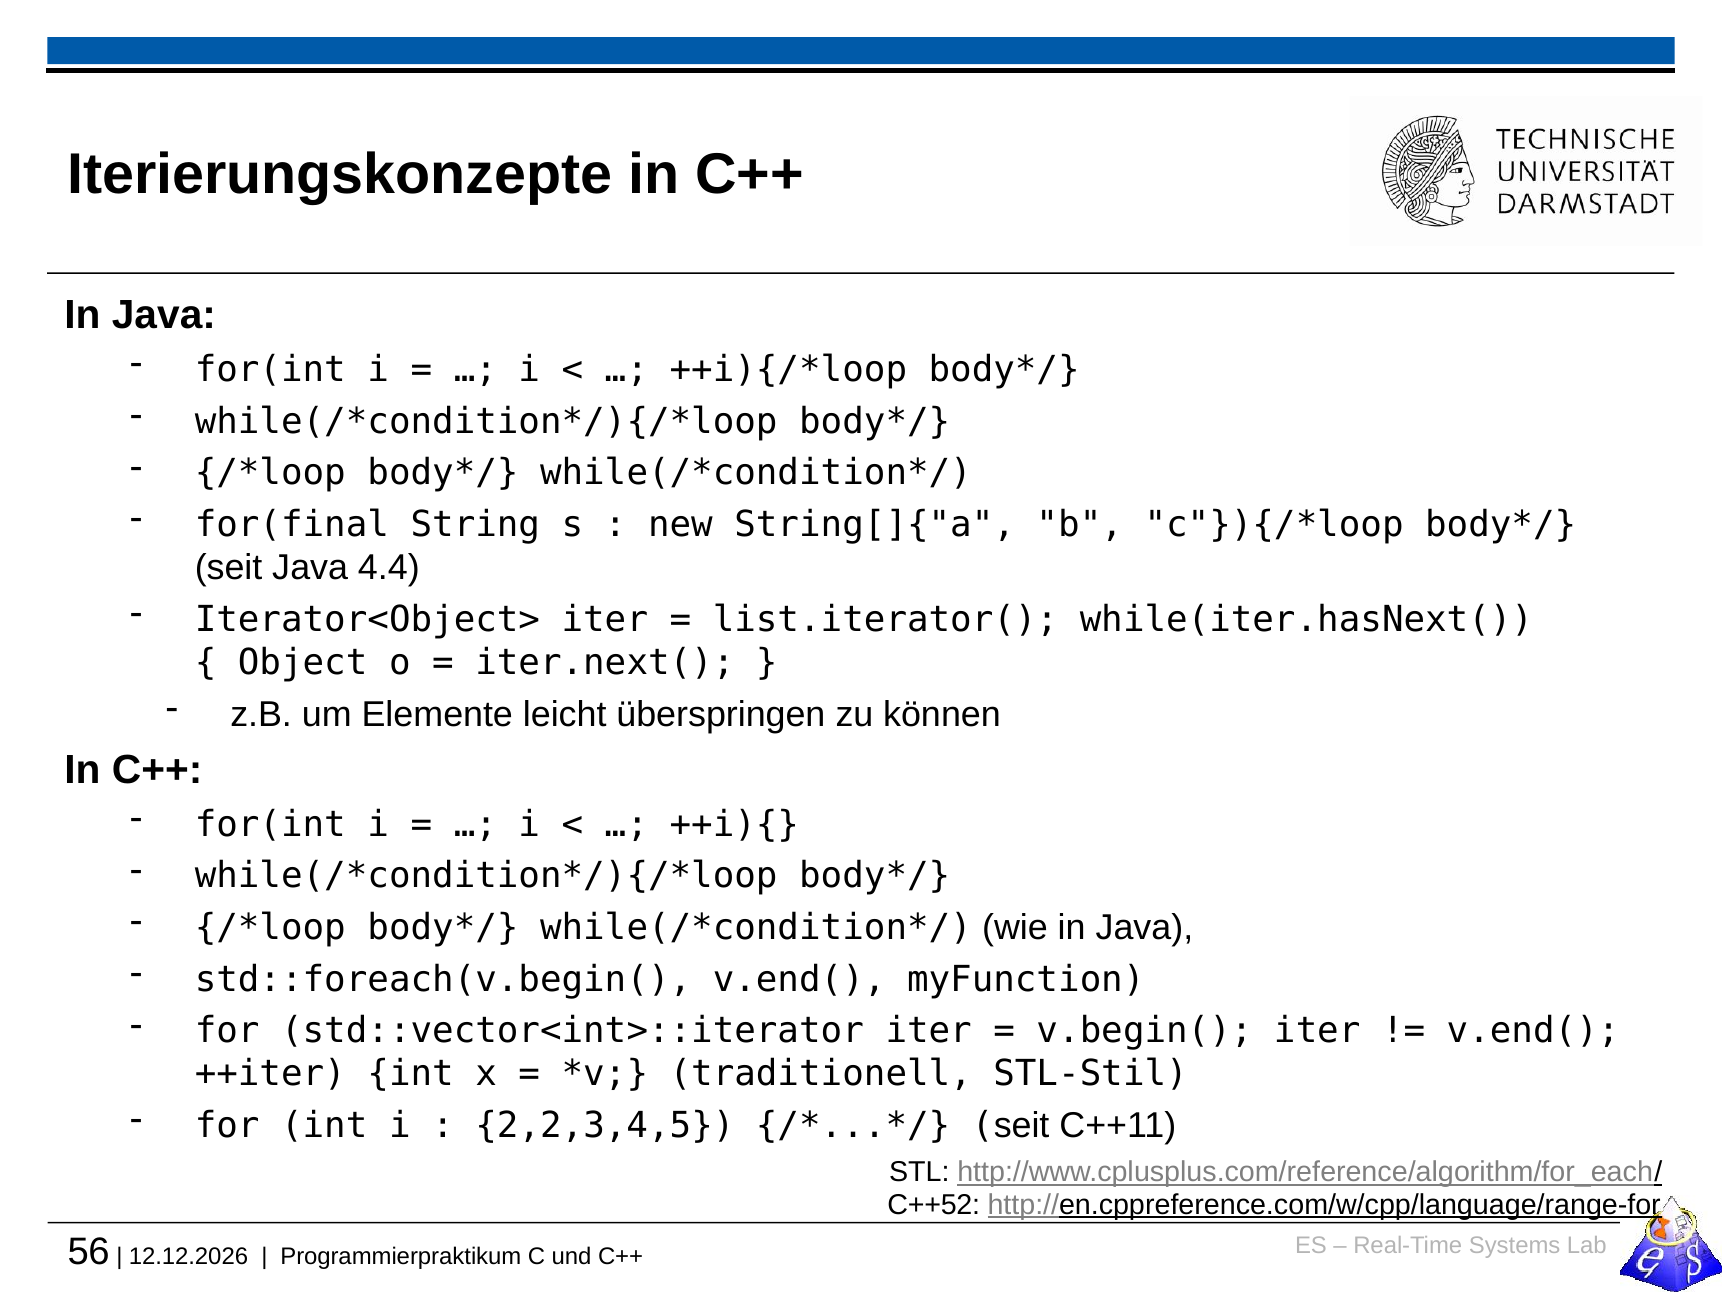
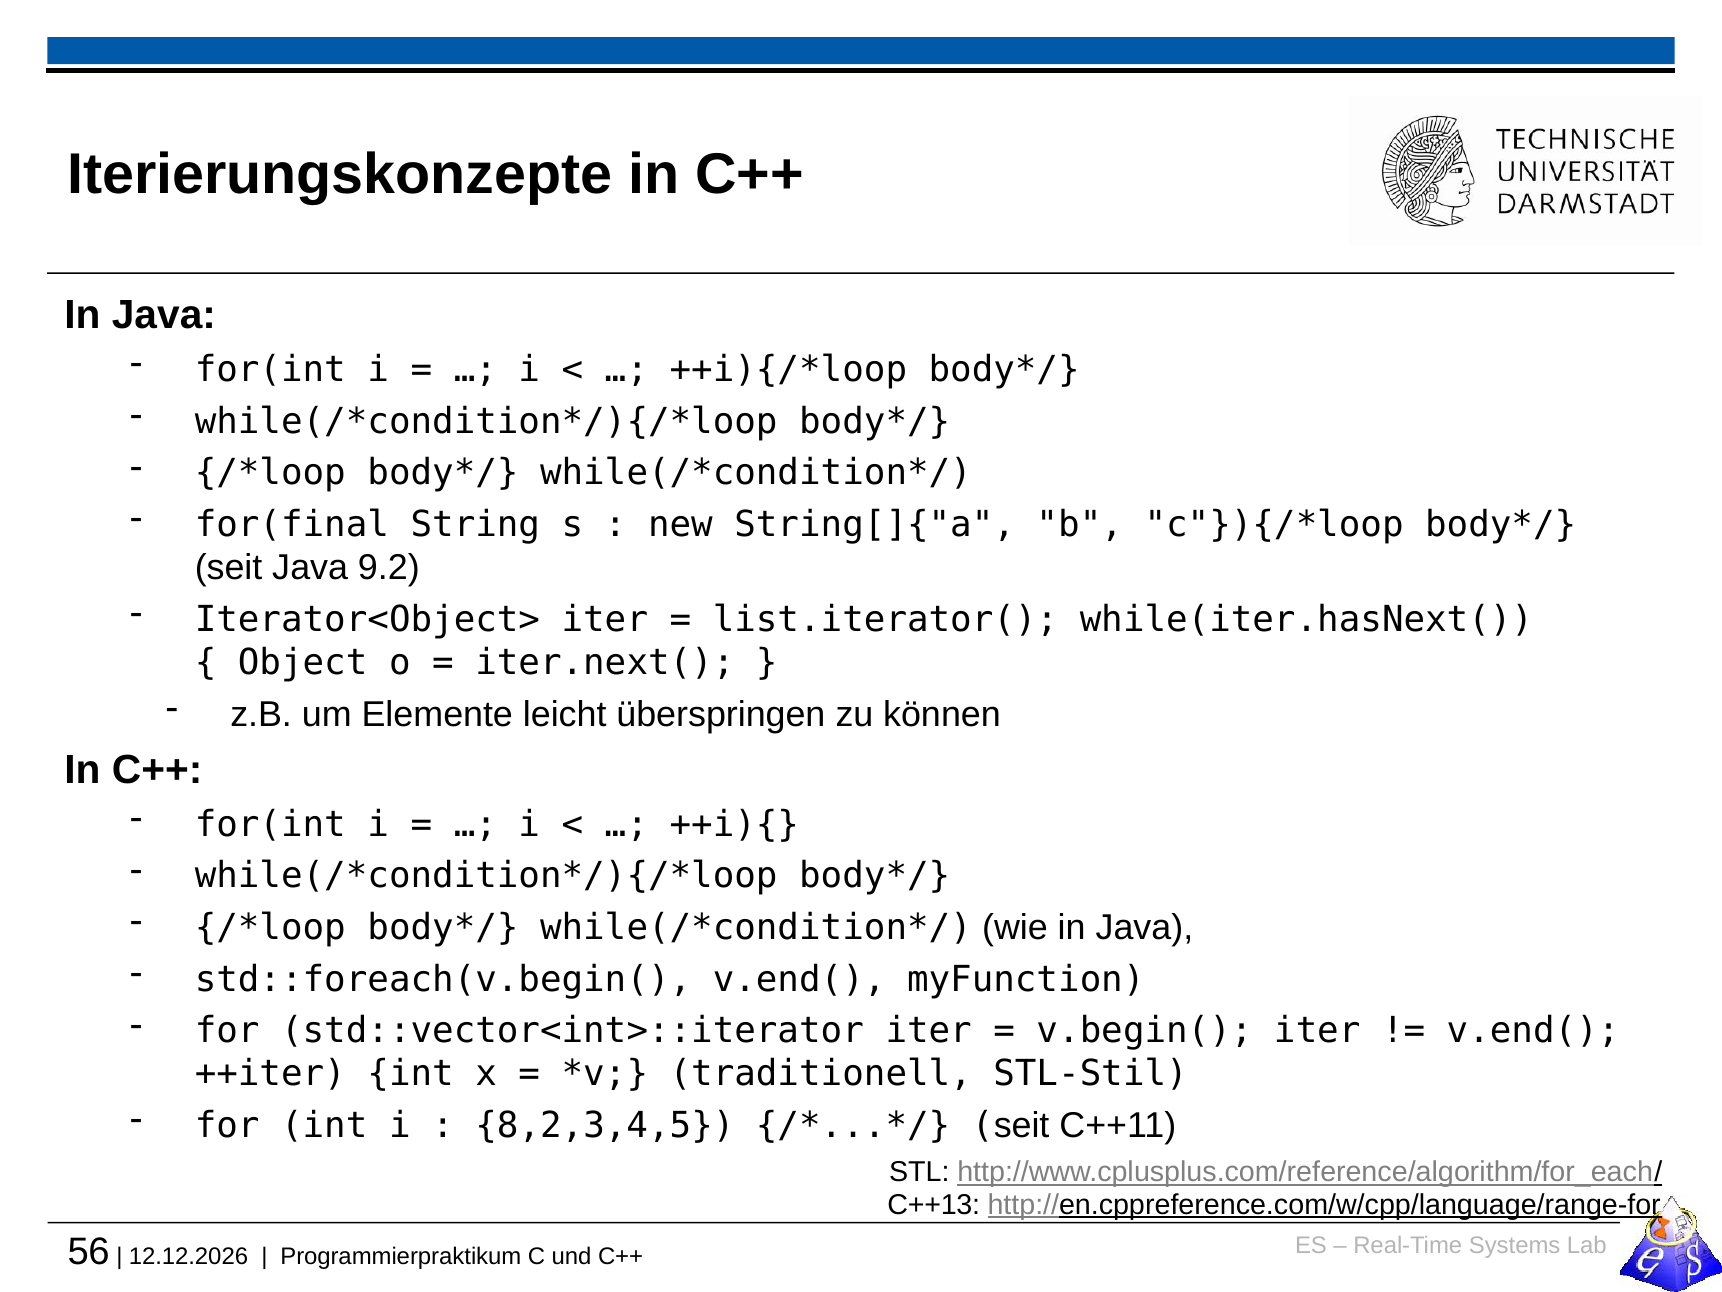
4.4: 4.4 -> 9.2 (389, 568)
2,2,3,4,5: 2,2,3,4,5 -> 8,2,3,4,5 (605, 1125)
C++52: C++52 -> C++13 (934, 1204)
